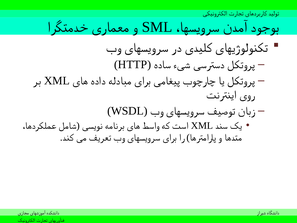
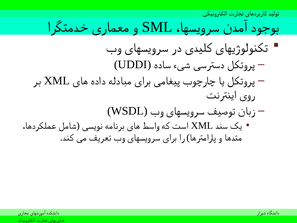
HTTP: HTTP -> UDDI (133, 65)
